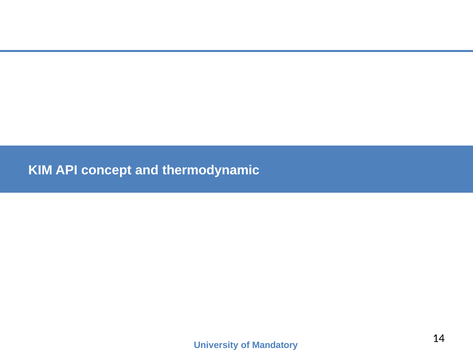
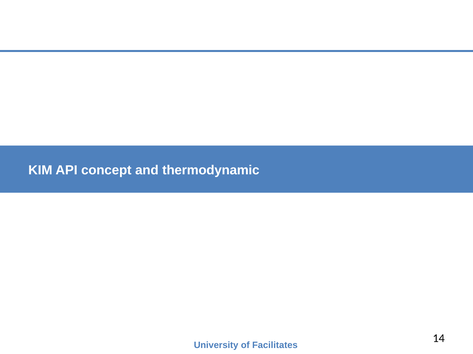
Mandatory: Mandatory -> Facilitates (275, 346)
